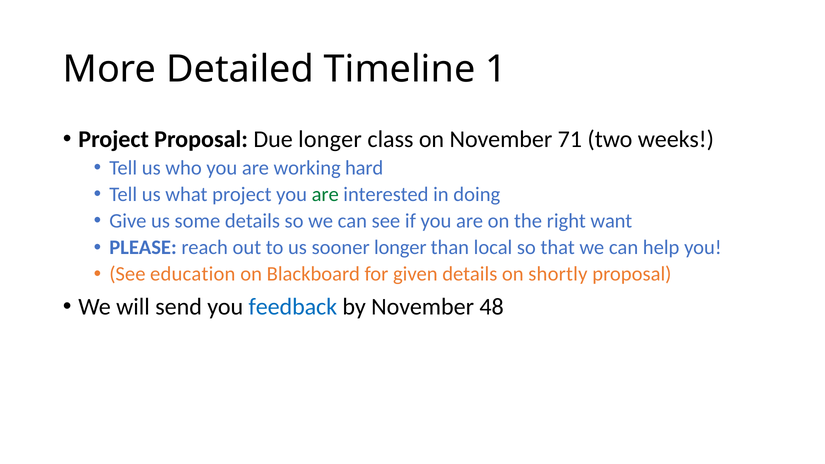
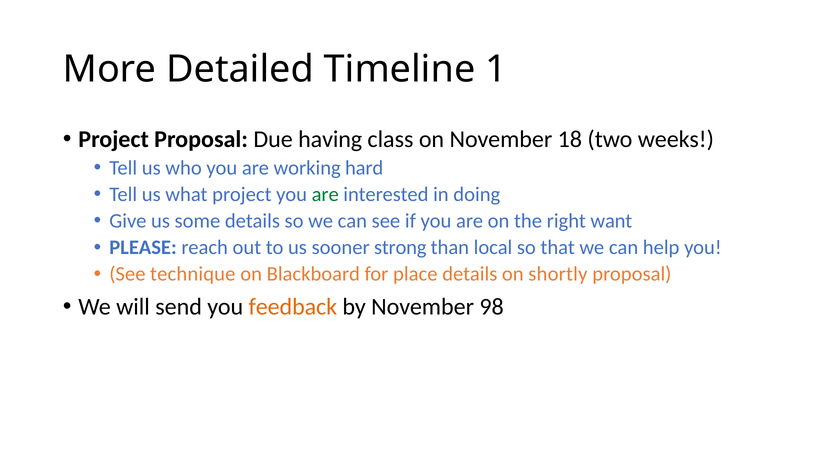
Due longer: longer -> having (330, 139)
71: 71 -> 18 (570, 139)
sooner longer: longer -> strong (400, 248)
education: education -> technique (193, 274)
given: given -> place (415, 274)
feedback colour: blue -> orange (293, 307)
48: 48 -> 98 (492, 307)
